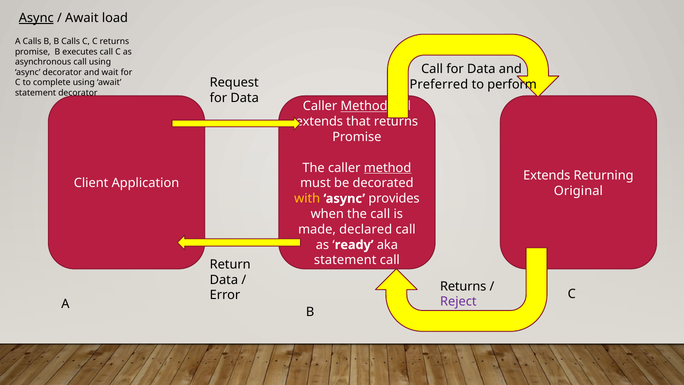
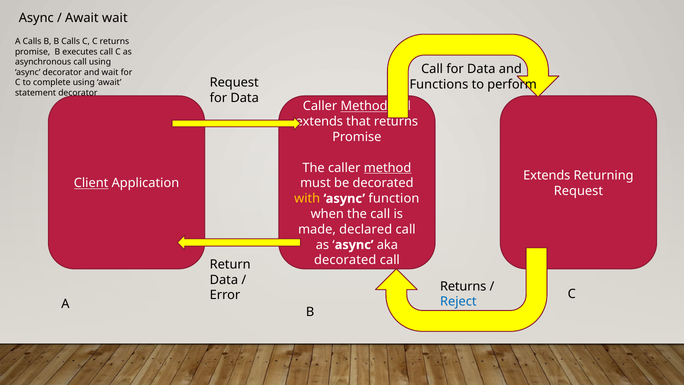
Async underline: present -> none (36, 18)
Await load: load -> wait (115, 18)
Preferred: Preferred -> Functions (439, 85)
Client underline: none -> present (91, 183)
Original: Original -> Request (578, 191)
provides: provides -> function (394, 199)
ready: ready -> async (354, 245)
statement: statement -> decorated (345, 260)
Reject colour: purple -> blue (458, 302)
